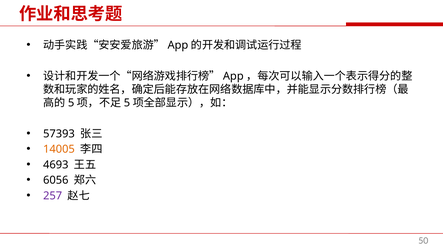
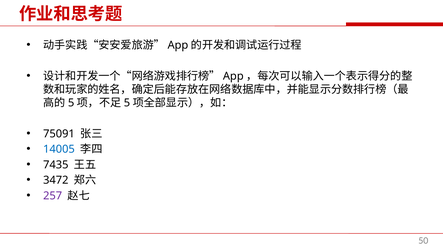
57393: 57393 -> 75091 (59, 134)
14005 colour: orange -> blue (59, 149)
4693: 4693 -> 7435 (56, 165)
6056: 6056 -> 3472 (56, 180)
